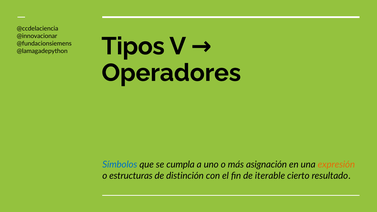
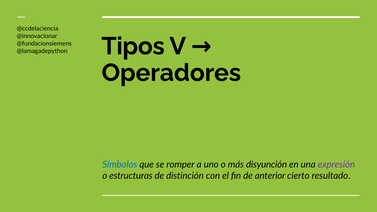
cumpla: cumpla -> romper (180, 165)
asignación: asignación -> disyunción (267, 165)
expresión colour: orange -> purple (336, 165)
iterable: iterable -> anterior (270, 176)
